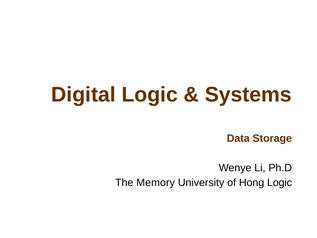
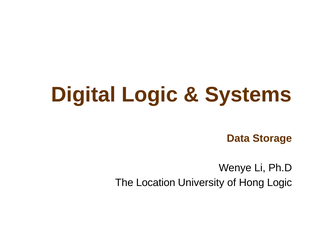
Memory: Memory -> Location (156, 183)
